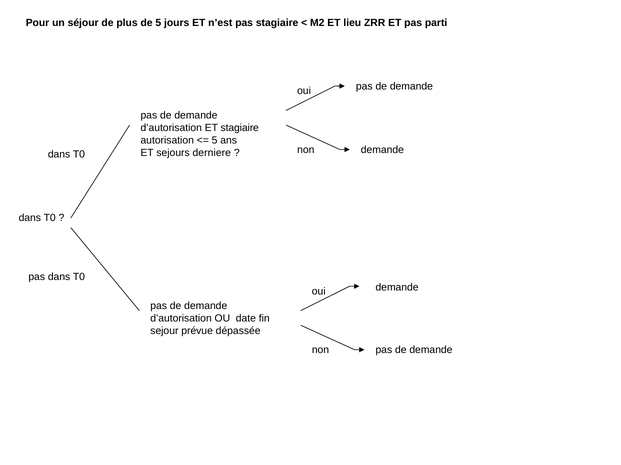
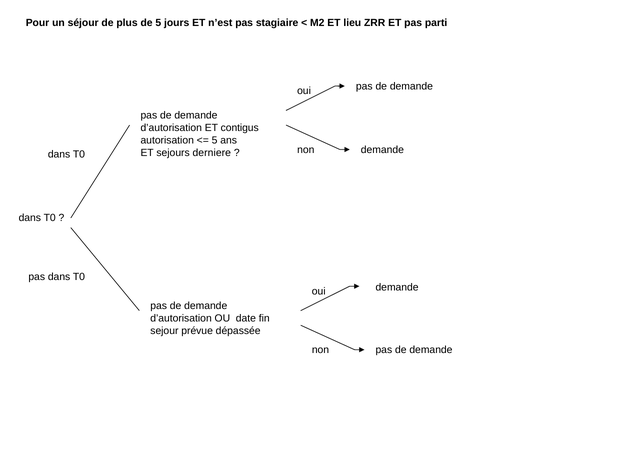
ET stagiaire: stagiaire -> contigus (240, 128)
